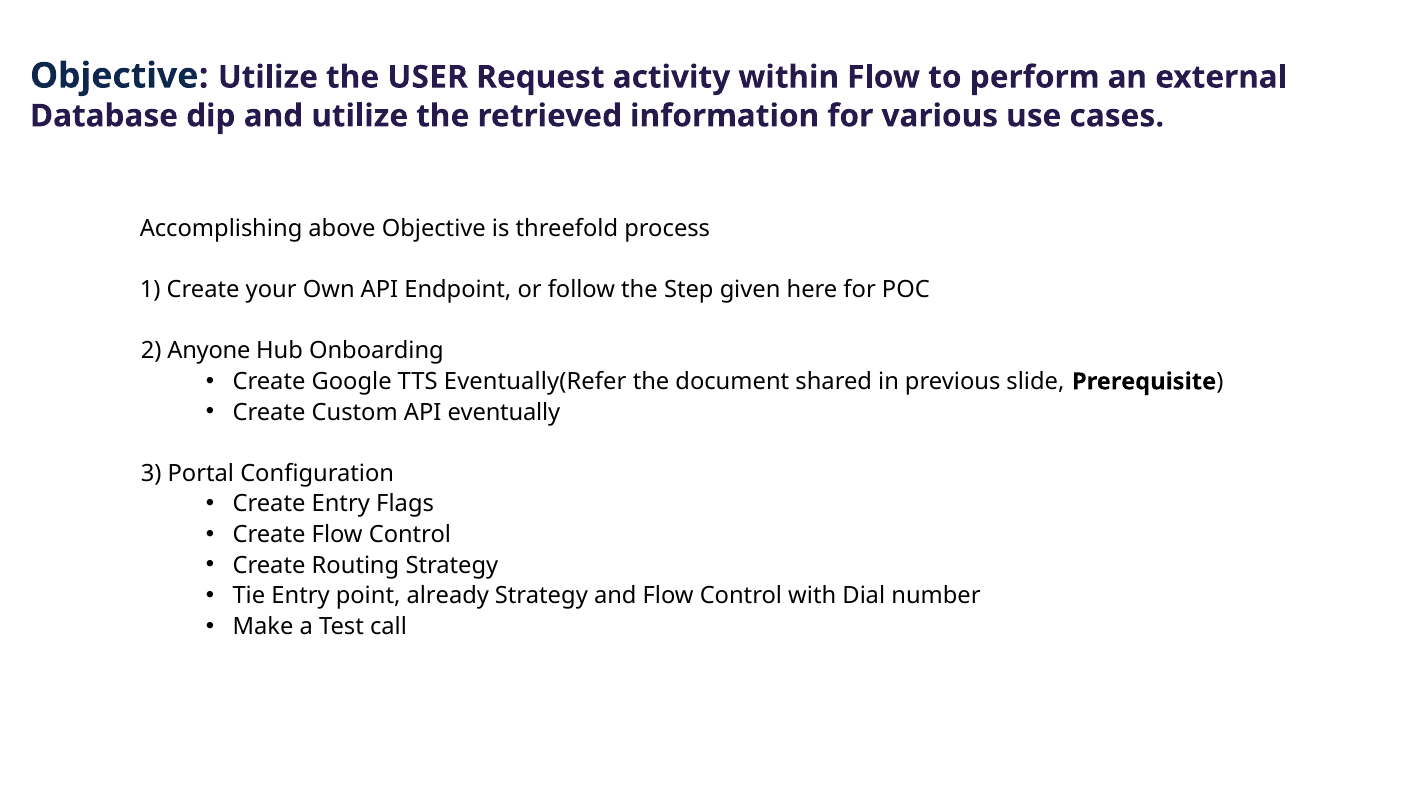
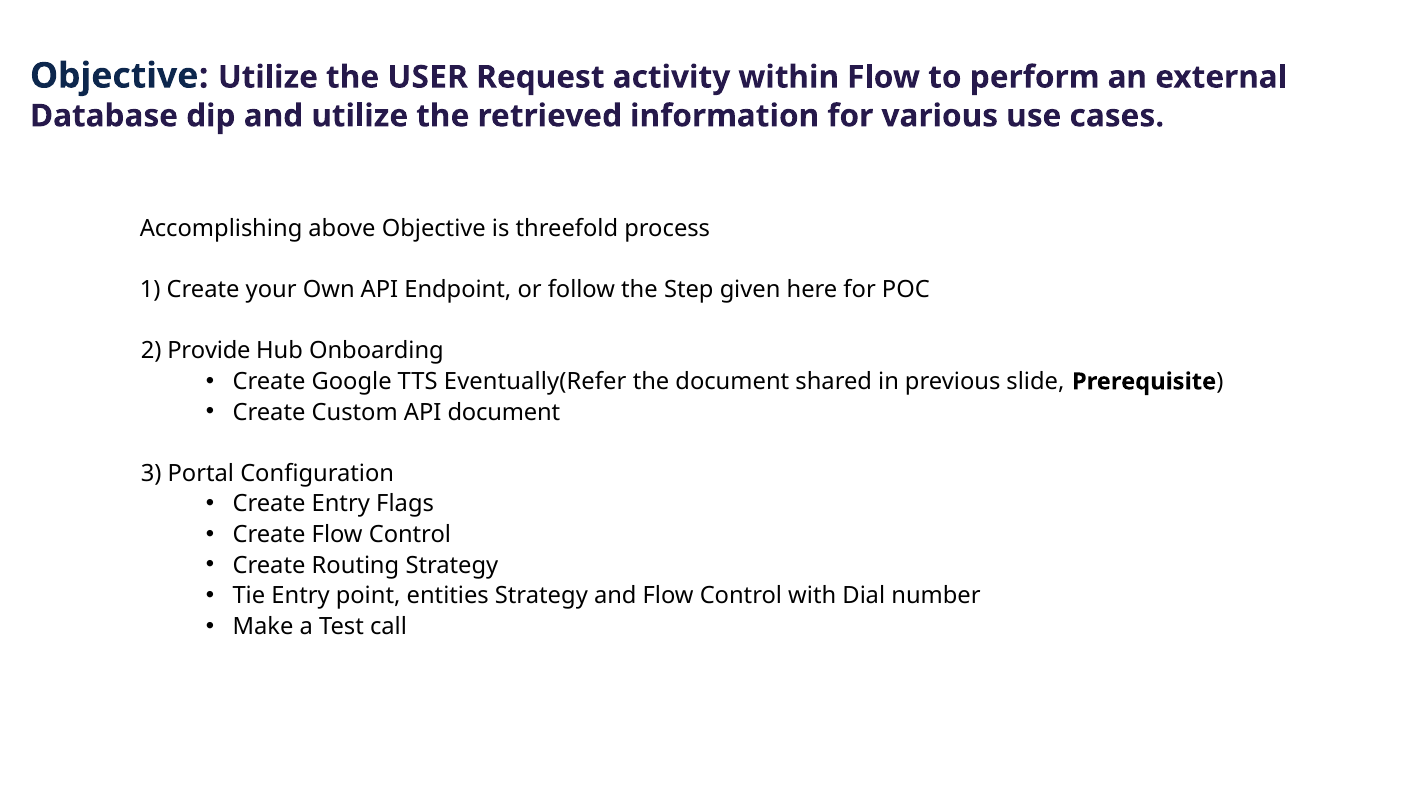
Anyone: Anyone -> Provide (209, 351)
API eventually: eventually -> document (504, 412)
already: already -> entities (448, 596)
